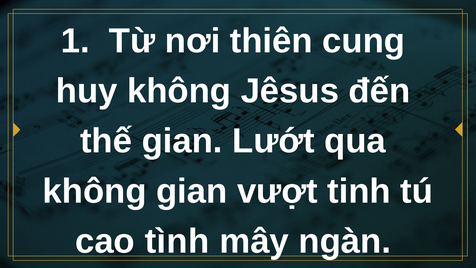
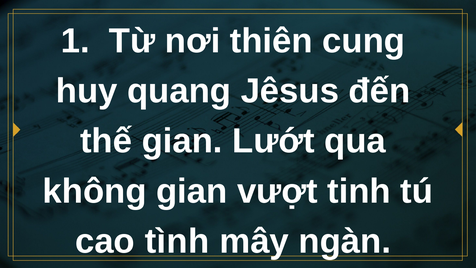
huy không: không -> quang (179, 91)
